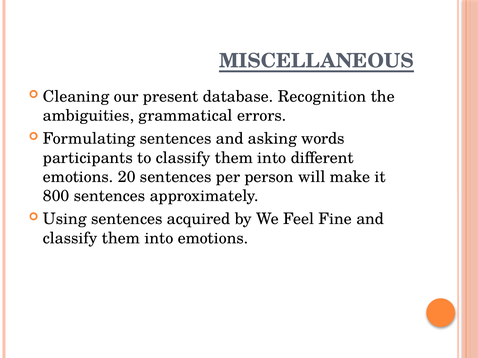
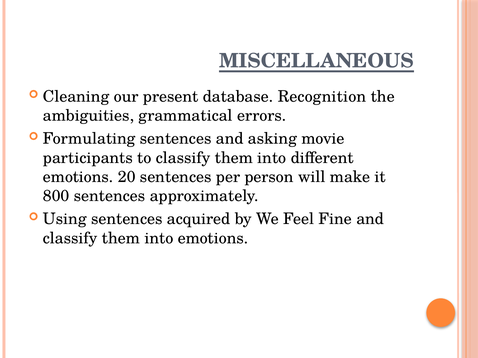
words: words -> movie (323, 139)
